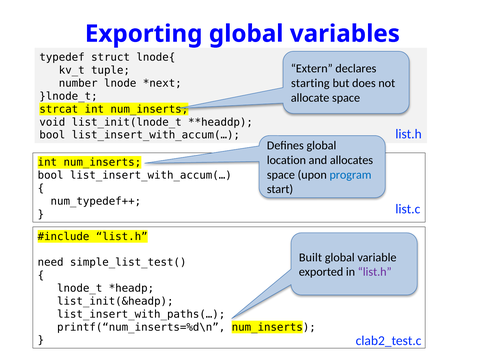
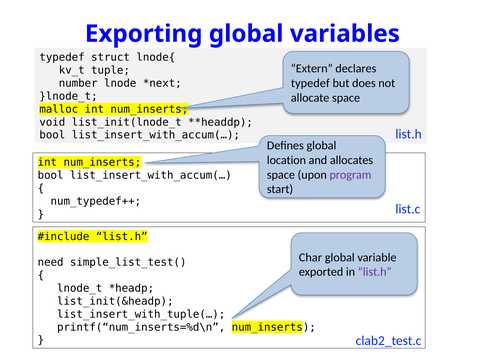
starting: starting -> typedef (310, 83)
strcat: strcat -> malloc (59, 109)
program colour: blue -> purple (351, 175)
Built: Built -> Char (310, 257)
list_insert_with_paths(…: list_insert_with_paths(… -> list_insert_with_tuple(… (141, 314)
